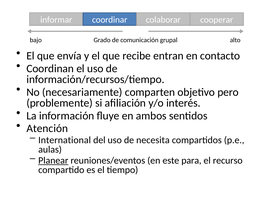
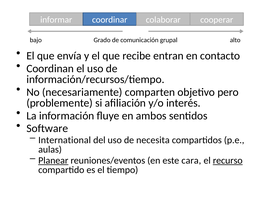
Atención: Atención -> Software (47, 129)
para: para -> cara (191, 161)
recurso underline: none -> present (228, 161)
